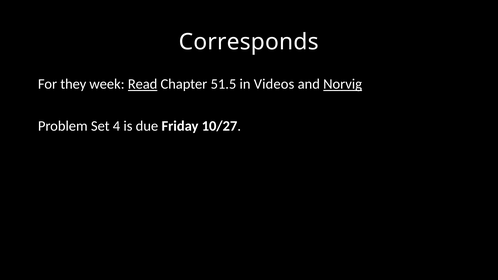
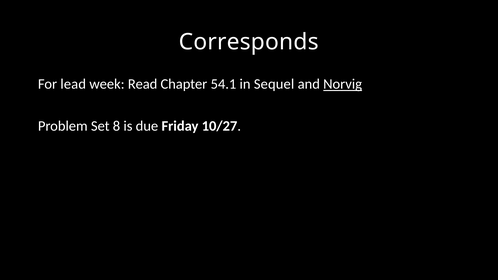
they: they -> lead (73, 84)
Read underline: present -> none (143, 84)
51.5: 51.5 -> 54.1 (223, 84)
Videos: Videos -> Sequel (274, 84)
4: 4 -> 8 (117, 126)
